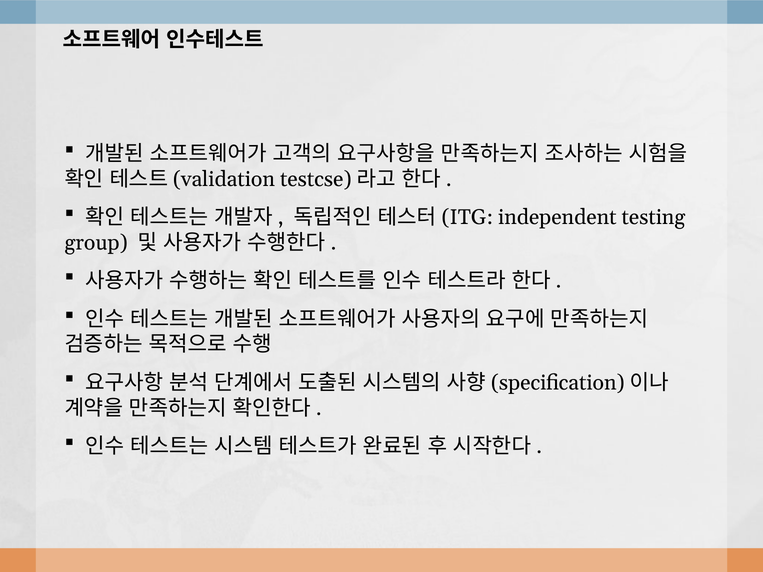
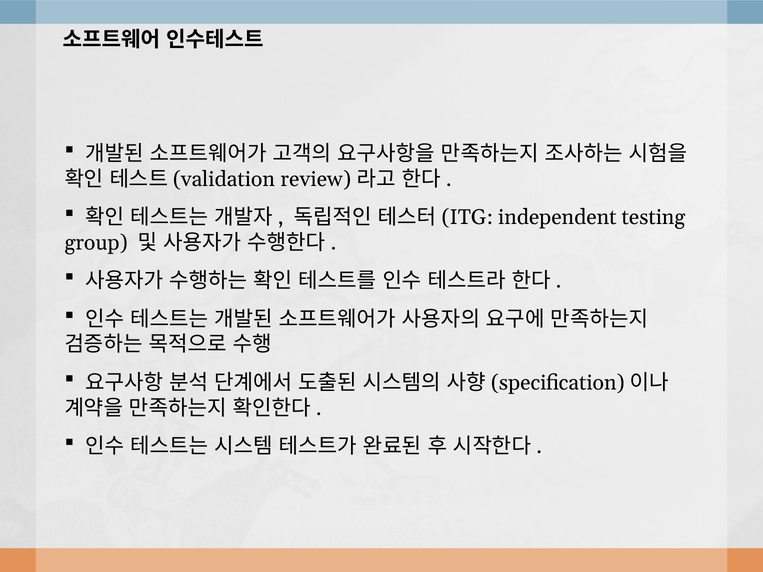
testcse: testcse -> review (316, 179)
